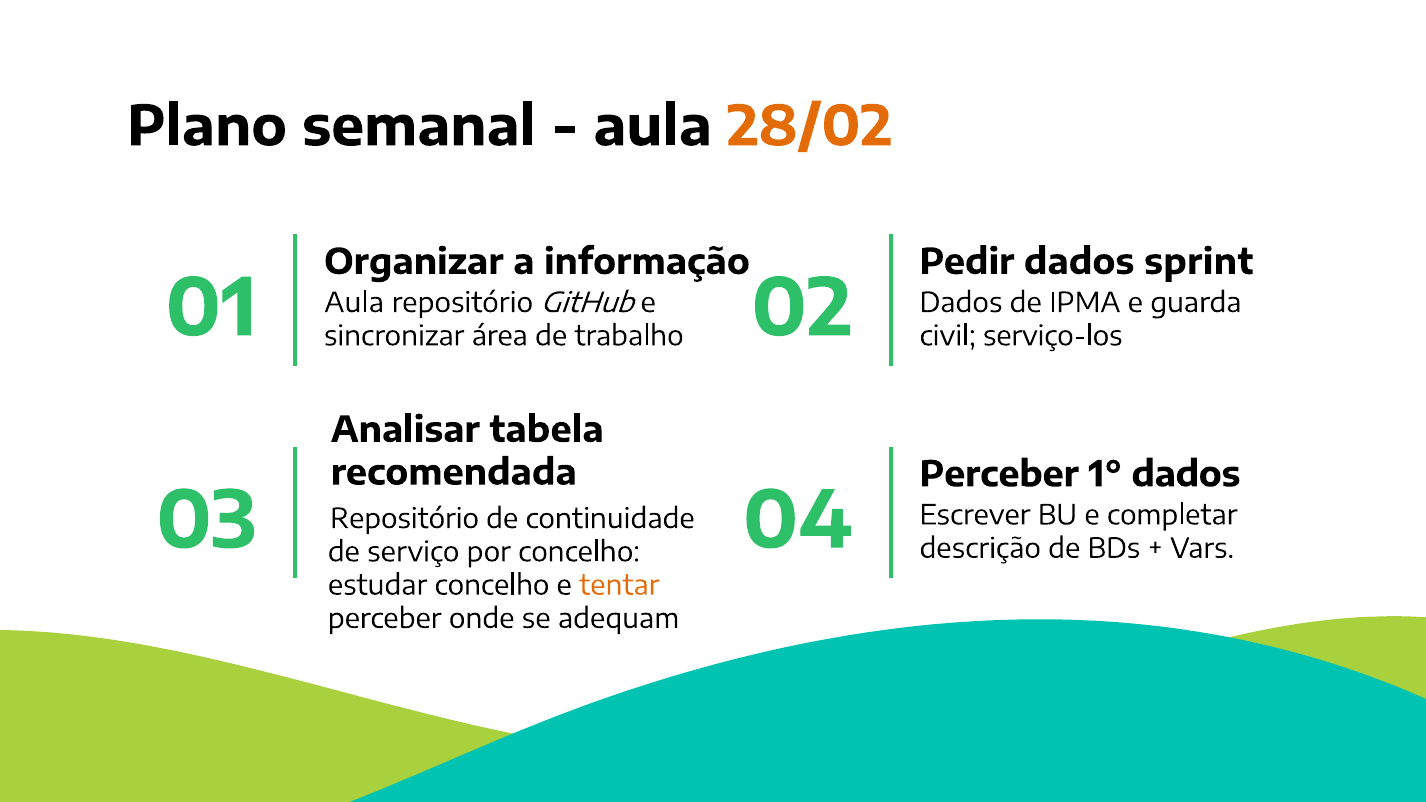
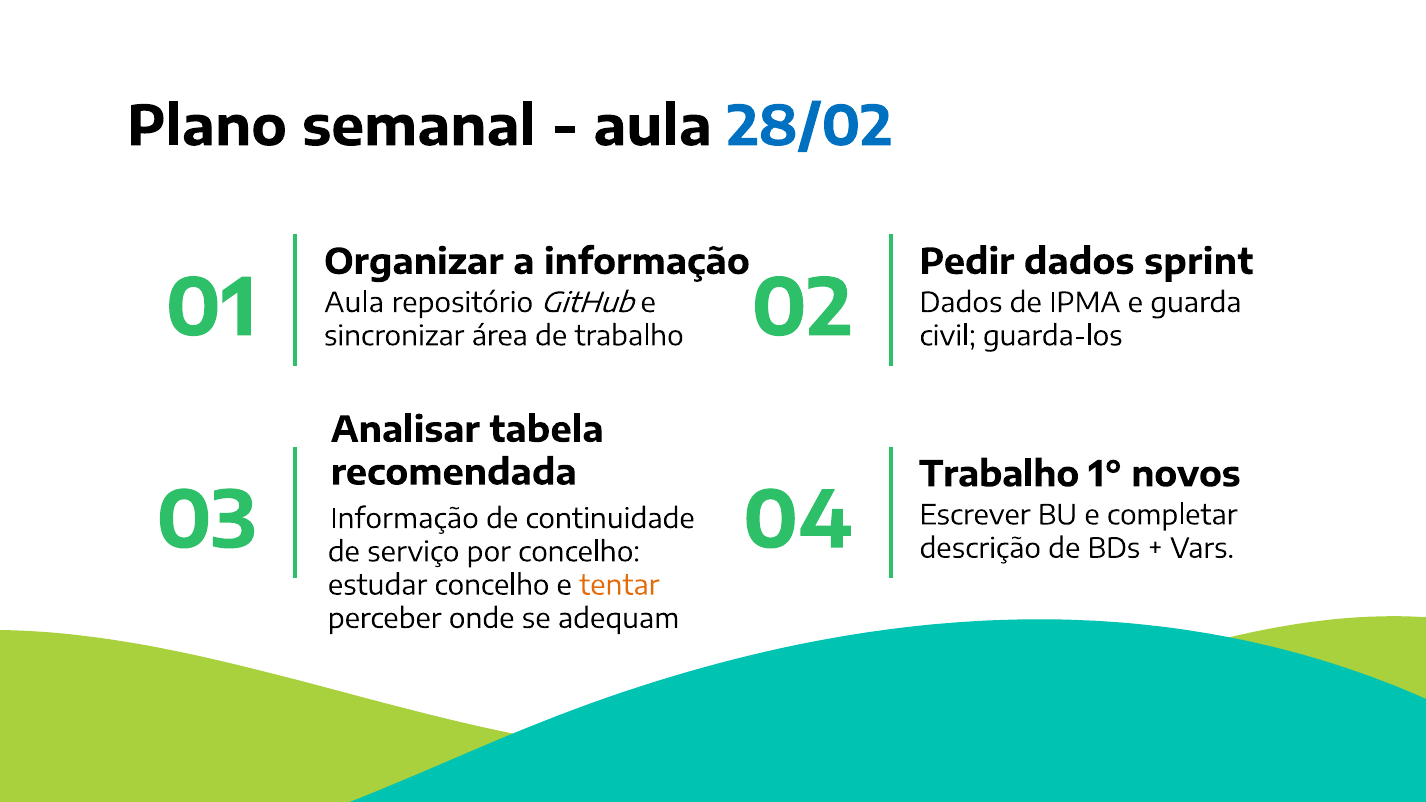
28/02 colour: orange -> blue (810, 127)
serviço-los: serviço-los -> guarda-los (1053, 336)
Perceber: Perceber -> Trabalho (999, 475)
1° dados: dados -> novos (1186, 475)
Repositório: Repositório -> Informação (404, 519)
